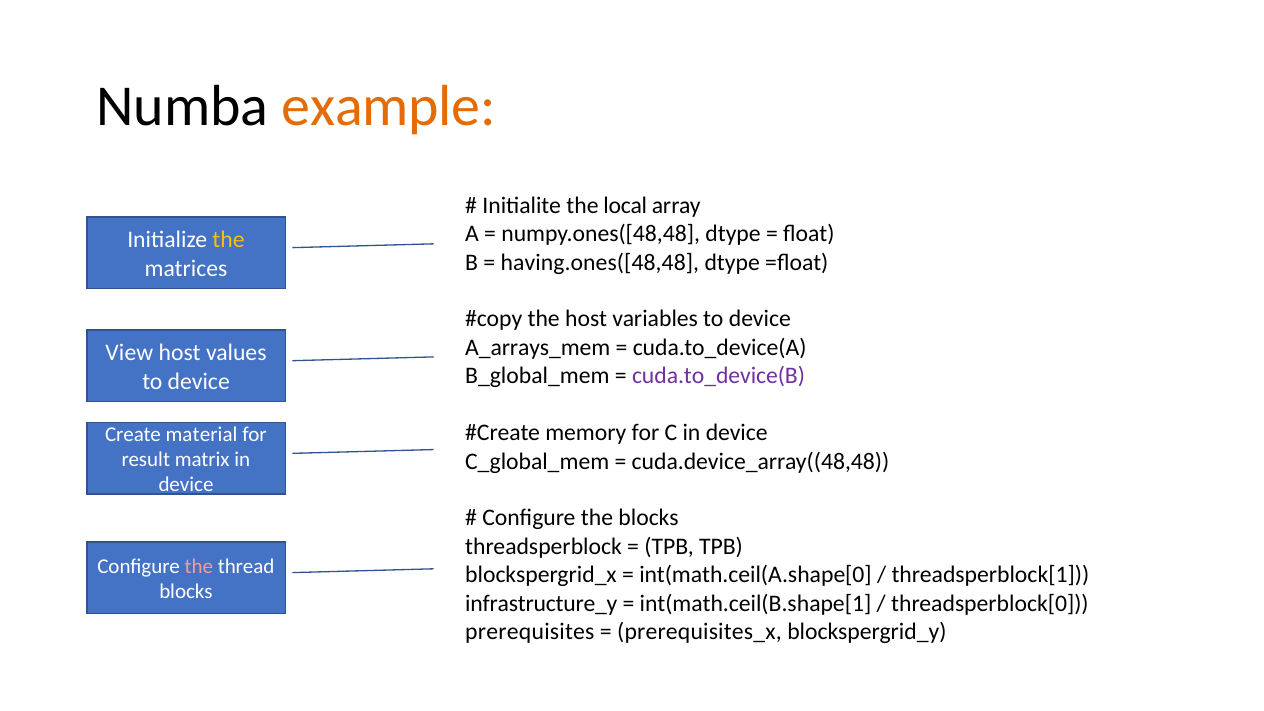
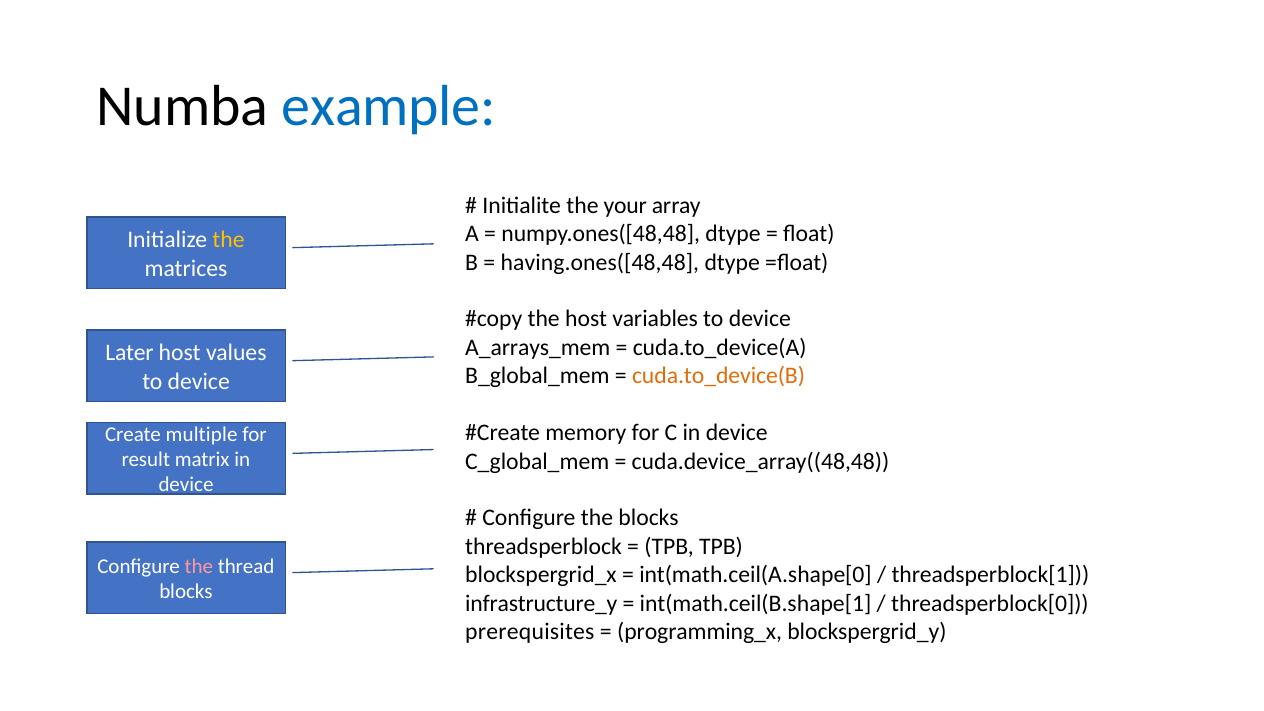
example colour: orange -> blue (389, 106)
local: local -> your (625, 205)
View: View -> Later (130, 353)
cuda.to_device(B colour: purple -> orange (718, 376)
material: material -> multiple (202, 435)
prerequisites_x: prerequisites_x -> programming_x (700, 632)
